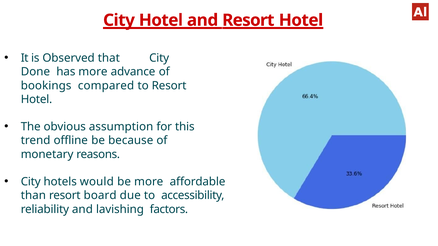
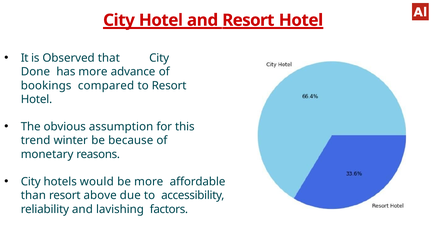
offline: offline -> winter (71, 141)
board: board -> above (100, 196)
